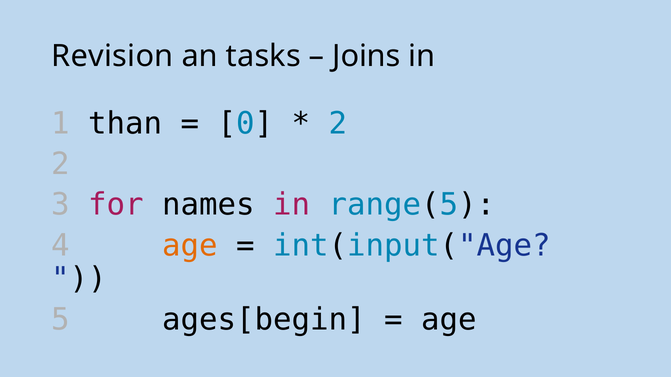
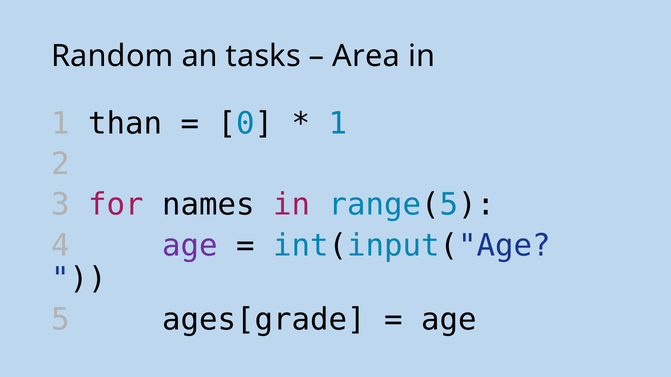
Revision: Revision -> Random (112, 56)
Joins: Joins -> Area (366, 56)
2: 2 -> 1 (338, 124)
age colour: orange -> purple (190, 246)
ages[begin: ages[begin -> ages[grade (264, 320)
